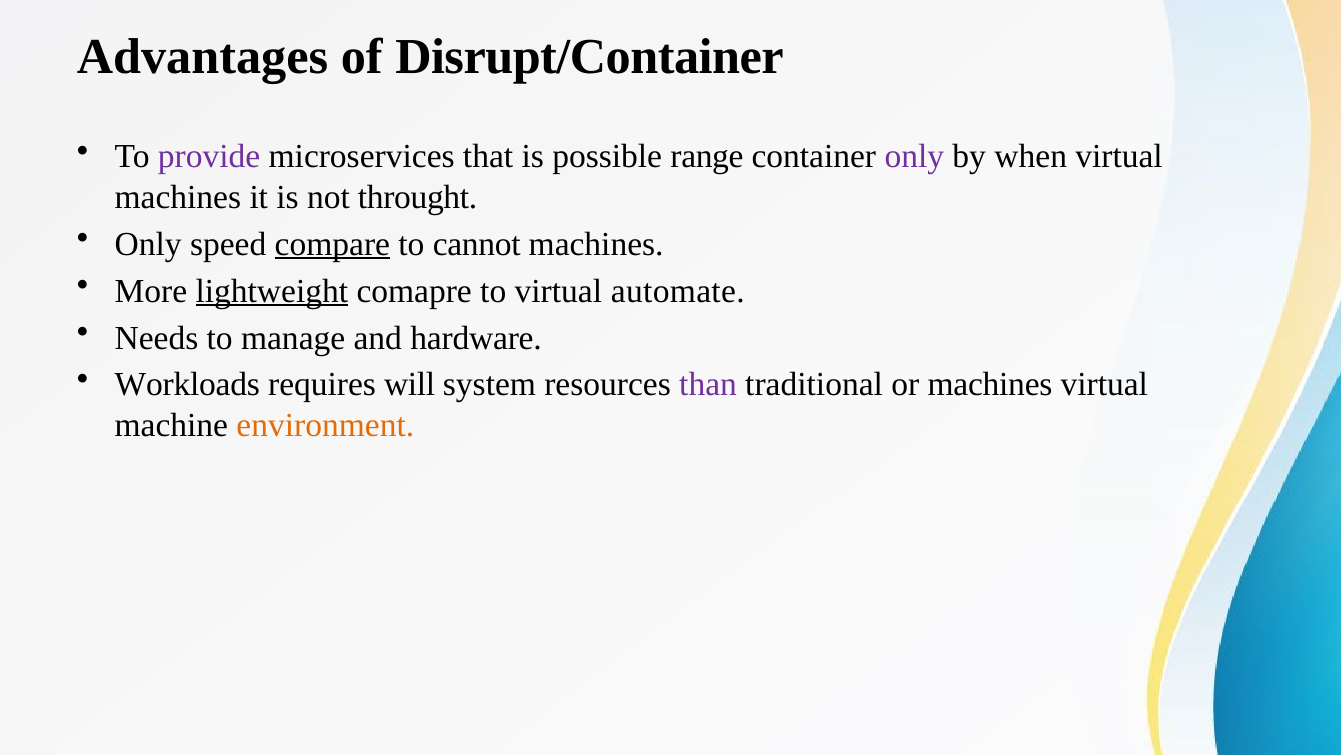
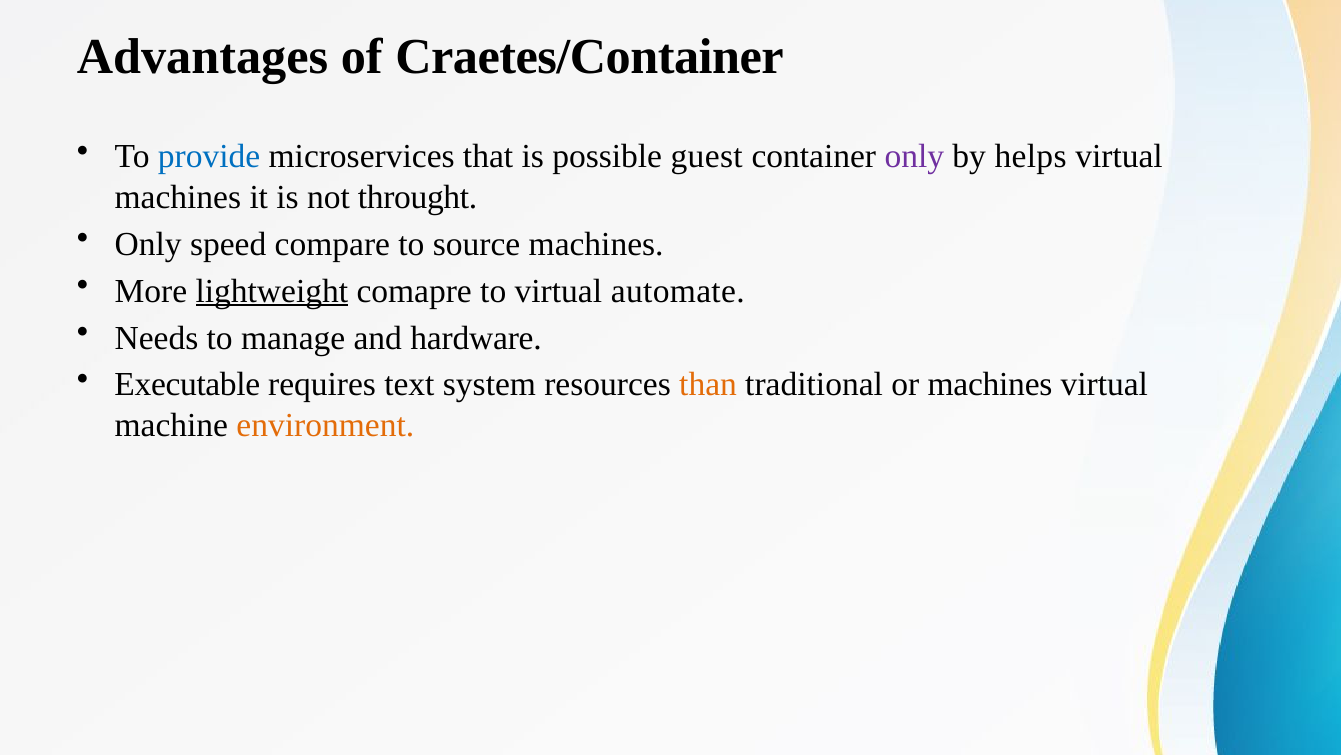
Disrupt/Container: Disrupt/Container -> Craetes/Container (589, 56)
provide colour: purple -> blue (209, 157)
range: range -> guest (707, 157)
when: when -> helps (1031, 157)
compare underline: present -> none (332, 244)
cannot: cannot -> source (477, 244)
Workloads: Workloads -> Executable (187, 385)
will: will -> text (409, 385)
than colour: purple -> orange (708, 385)
